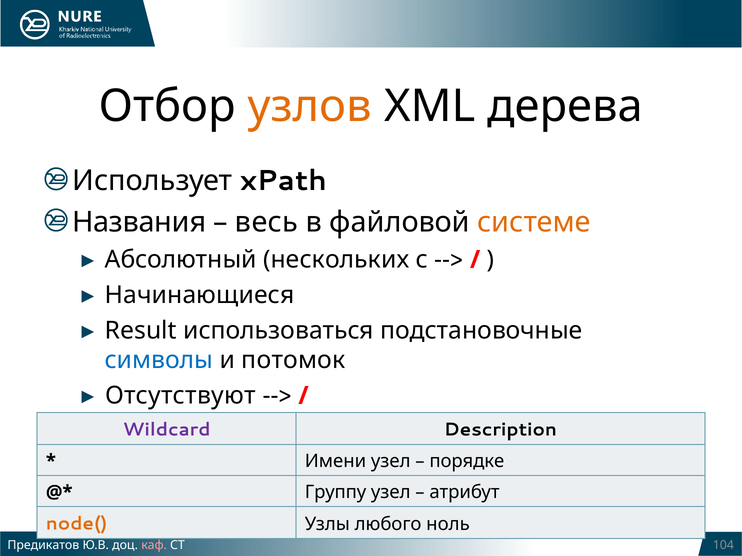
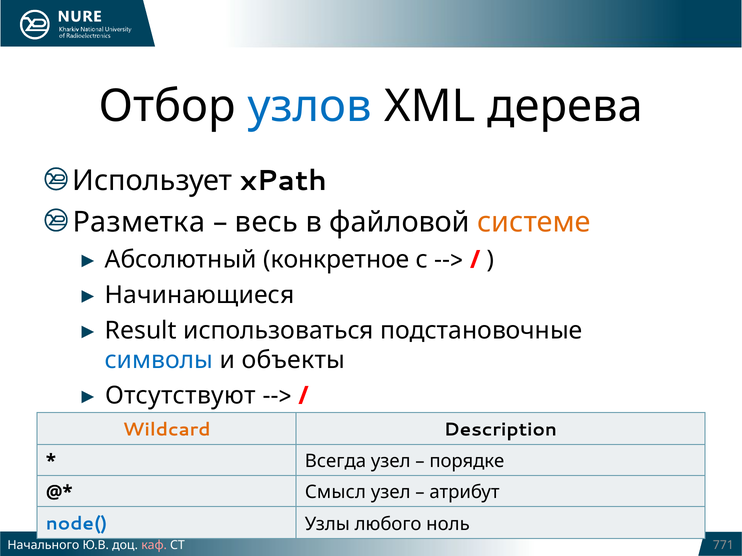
узлов colour: orange -> blue (310, 107)
Названия: Названия -> Разметка (139, 222)
нескольких: нескольких -> конкретное (336, 260)
потомок: потомок -> объекты (293, 360)
Wildcard colour: purple -> orange (167, 430)
Имени: Имени -> Всегда (335, 461)
Группу: Группу -> Смысл (335, 493)
node( colour: orange -> blue (77, 524)
Предикатов: Предикатов -> Начального (43, 546)
104: 104 -> 771 (723, 546)
